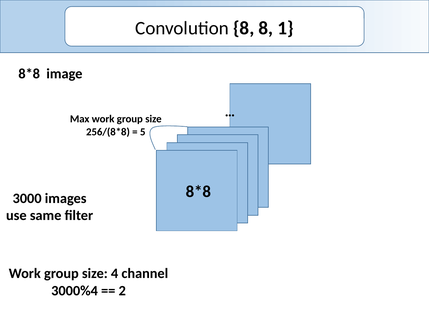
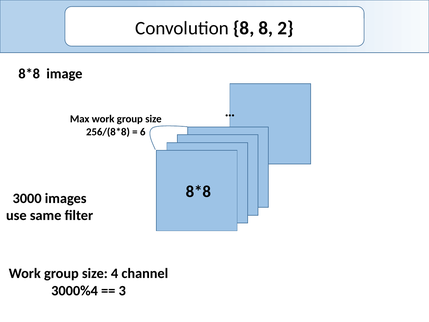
1: 1 -> 2 (286, 28)
5: 5 -> 6 (143, 132)
2: 2 -> 3 (122, 290)
